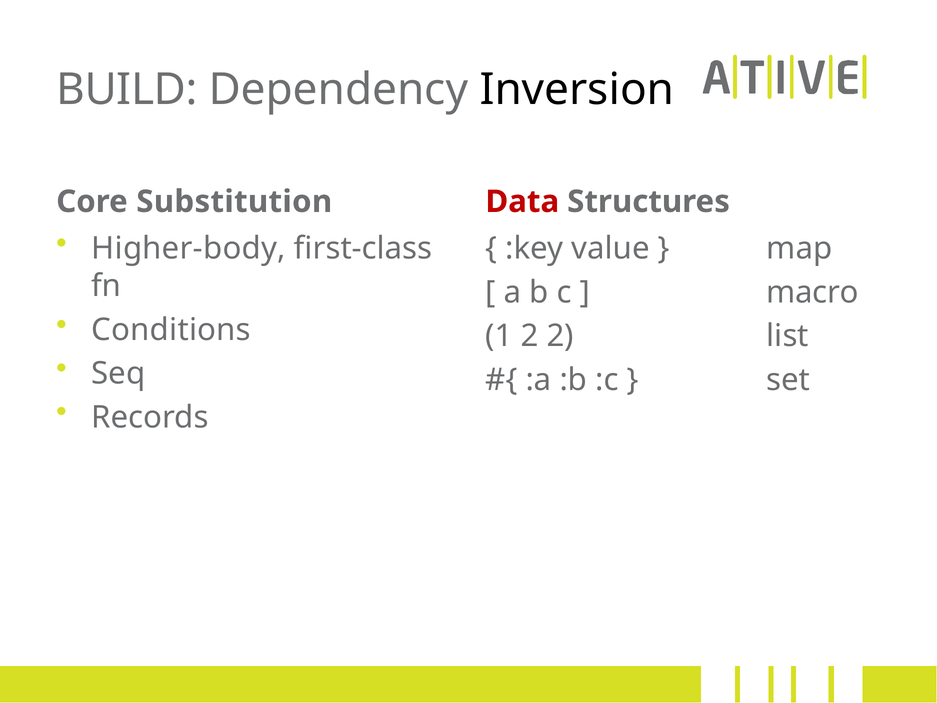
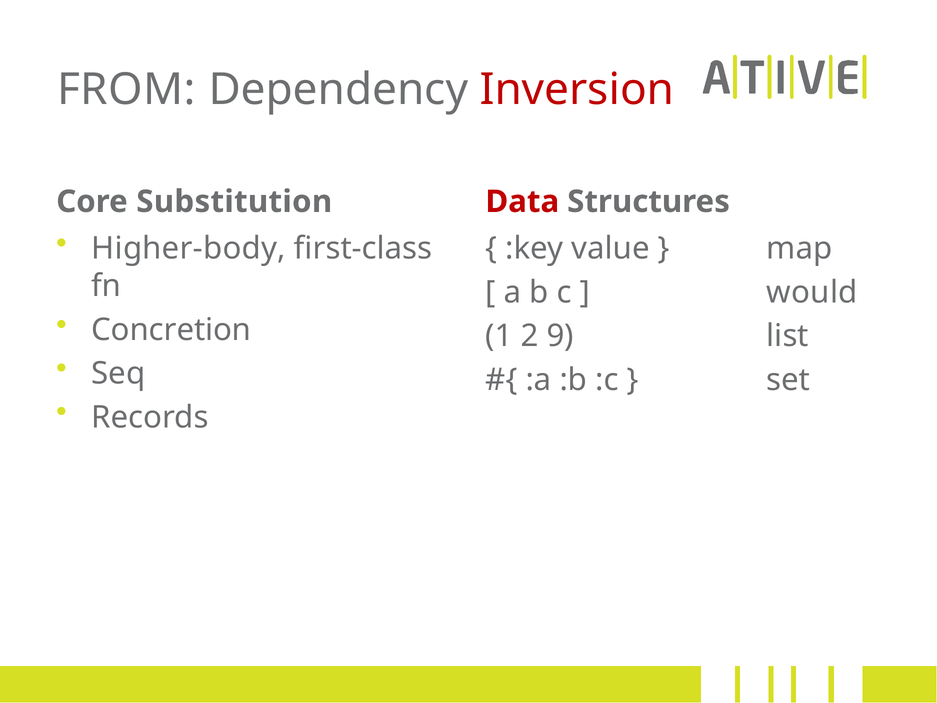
BUILD: BUILD -> FROM (126, 90)
Inversion colour: black -> red (577, 90)
macro: macro -> would (812, 292)
Conditions: Conditions -> Concretion (171, 330)
2 2: 2 -> 9 (560, 336)
